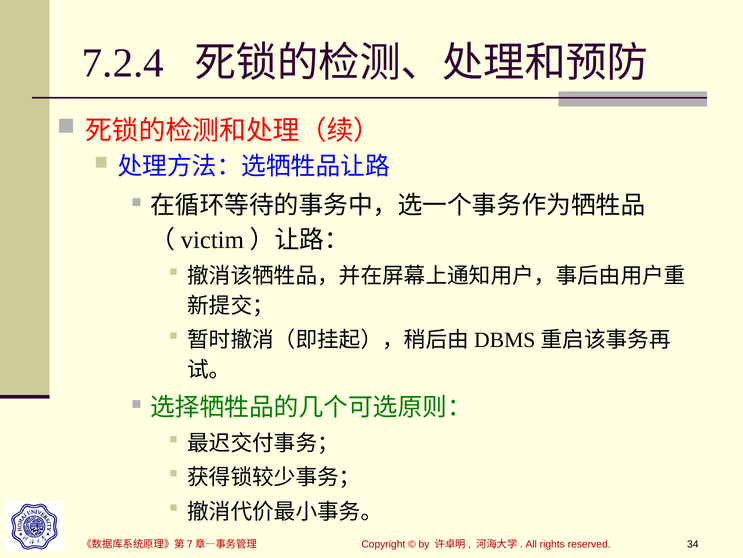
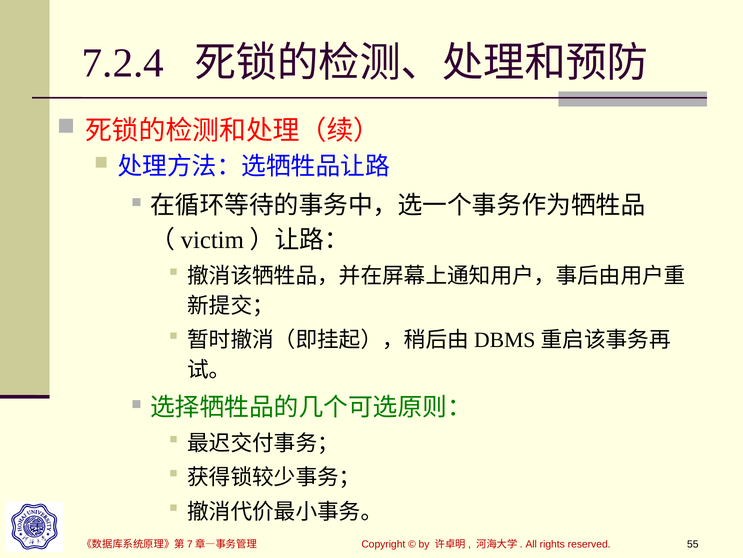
34: 34 -> 55 (693, 544)
